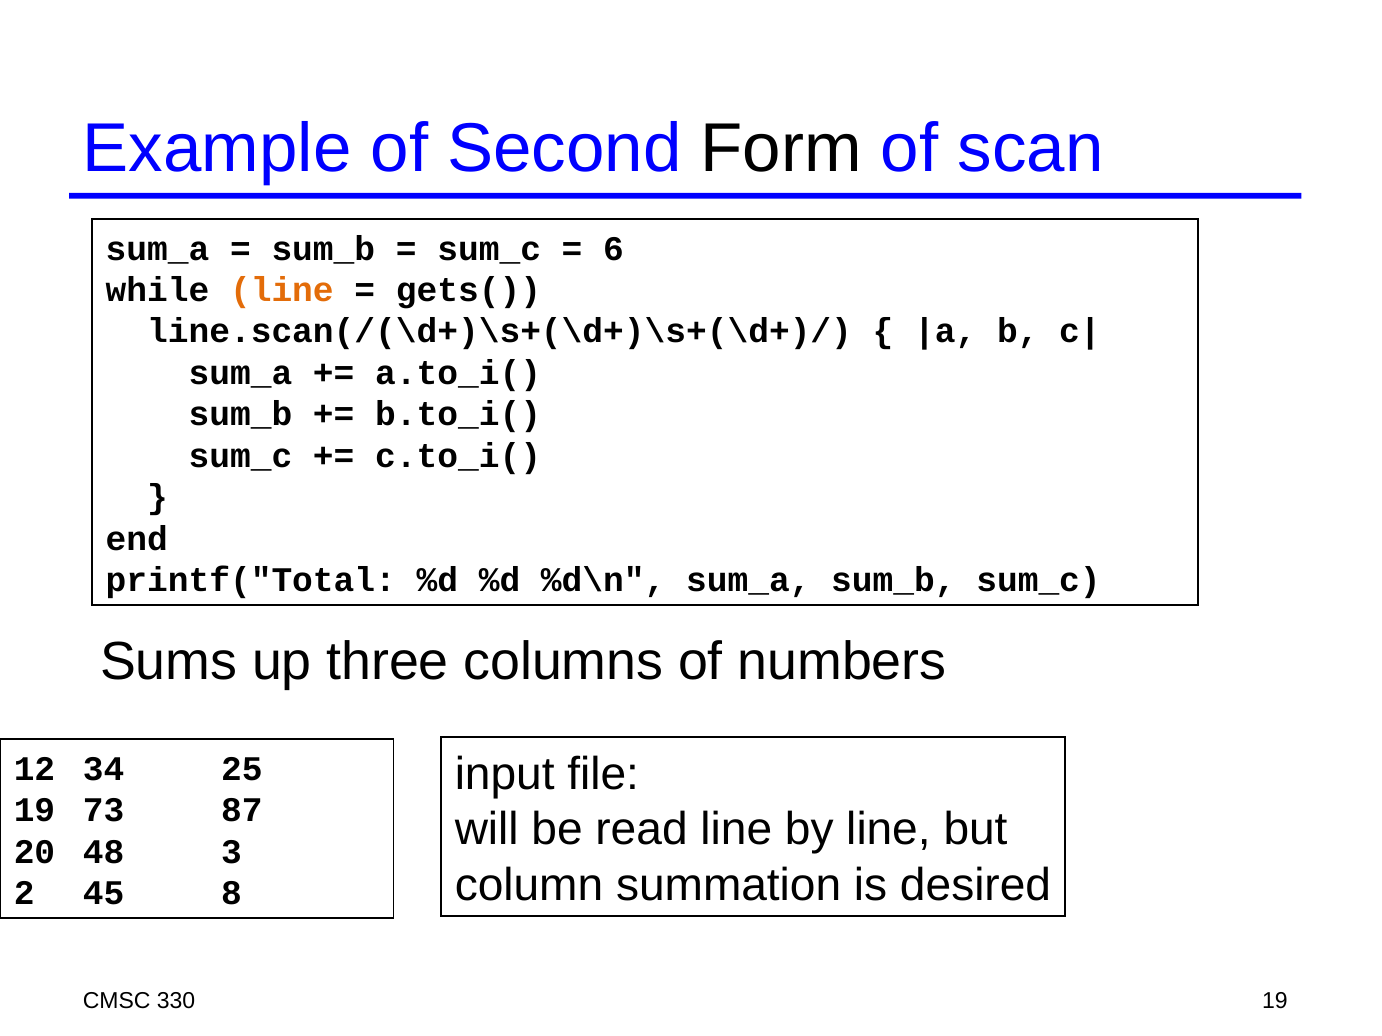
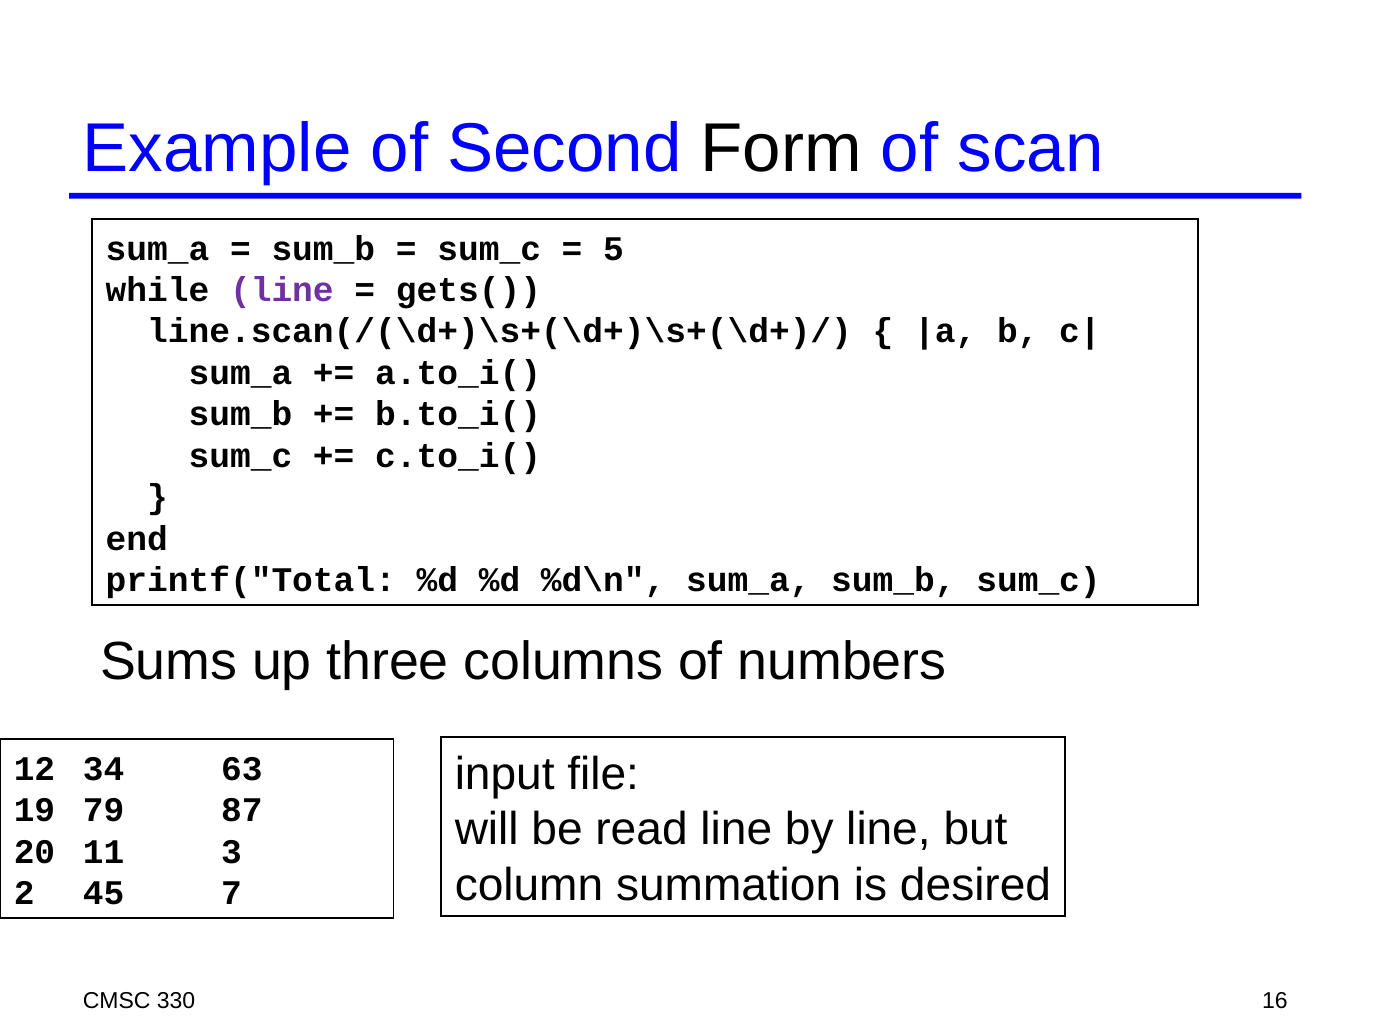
6: 6 -> 5 (614, 249)
line colour: orange -> purple (282, 290)
25: 25 -> 63 (242, 769)
73: 73 -> 79 (104, 811)
48: 48 -> 11 (104, 852)
8: 8 -> 7 (231, 894)
330 19: 19 -> 16 (1275, 1001)
